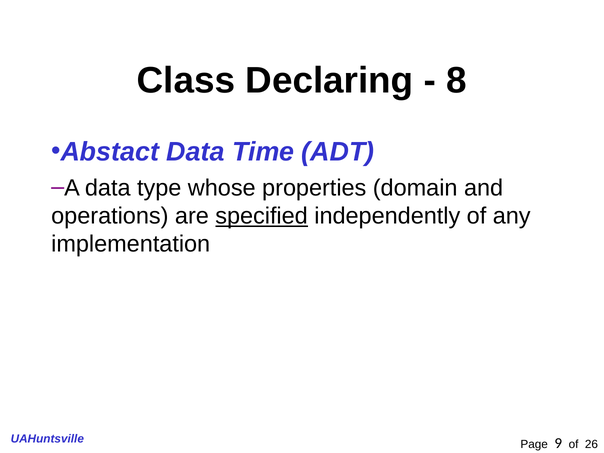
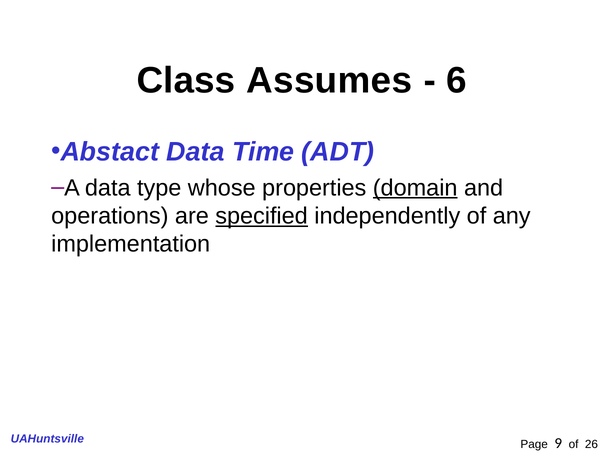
Declaring: Declaring -> Assumes (329, 81)
8: 8 -> 6 (457, 81)
domain underline: none -> present (415, 188)
